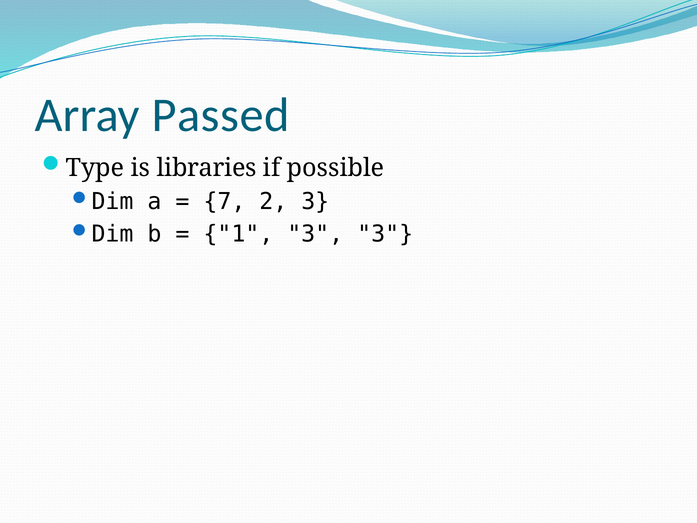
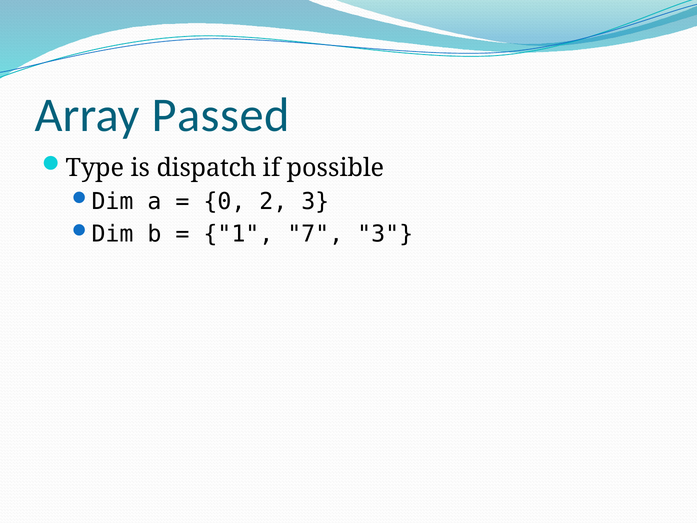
libraries: libraries -> dispatch (207, 168)
7: 7 -> 0 (224, 201)
1 3: 3 -> 7 (315, 234)
